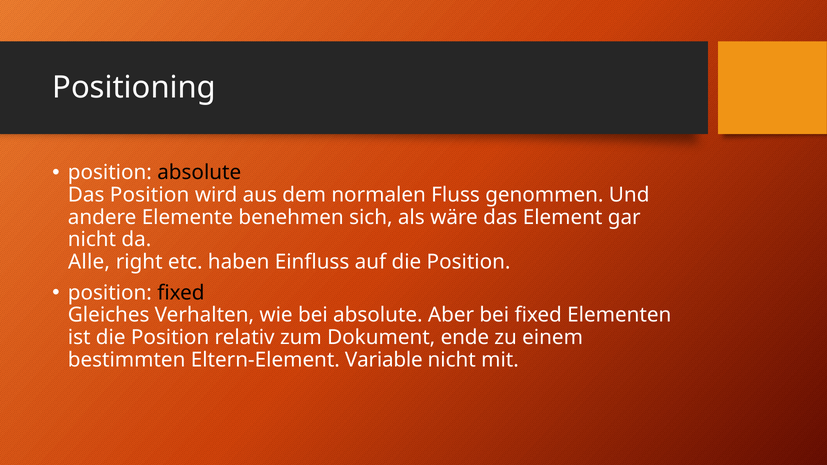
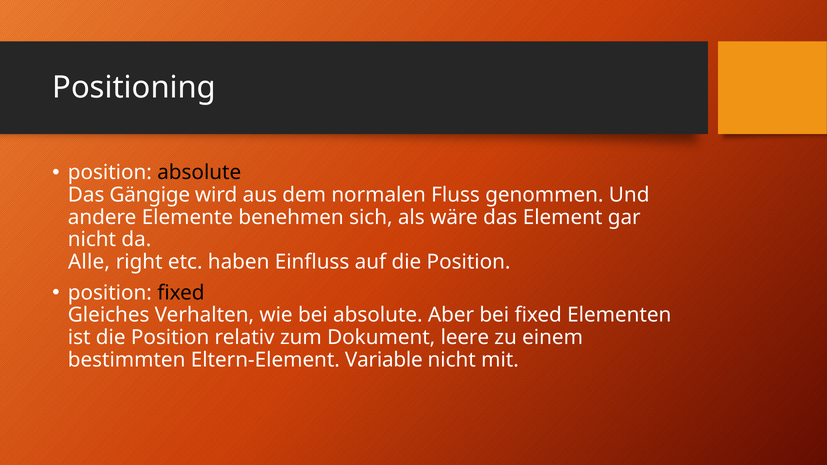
Das Position: Position -> Gängige (150, 195)
ende: ende -> leere (465, 338)
